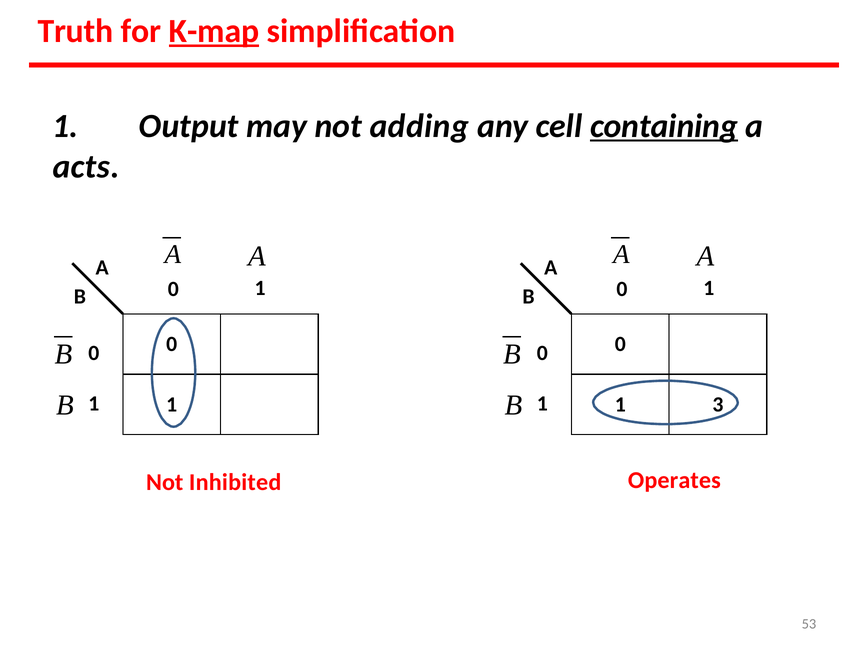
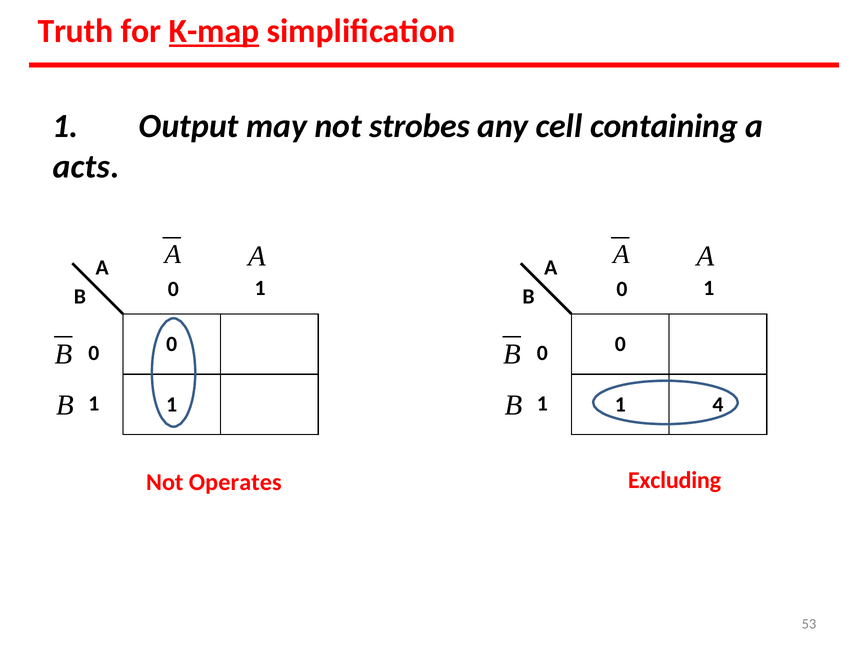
adding: adding -> strobes (420, 126)
containing underline: present -> none (664, 126)
3: 3 -> 4 (718, 405)
Operates: Operates -> Excluding (675, 480)
Inhibited: Inhibited -> Operates (235, 482)
